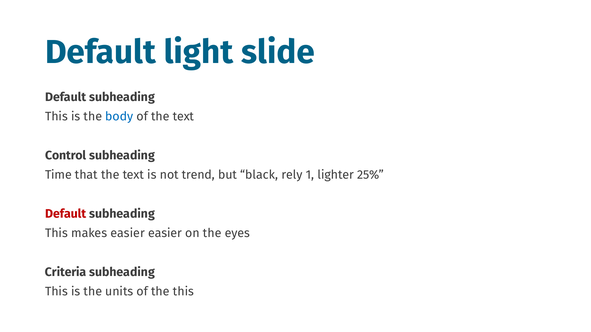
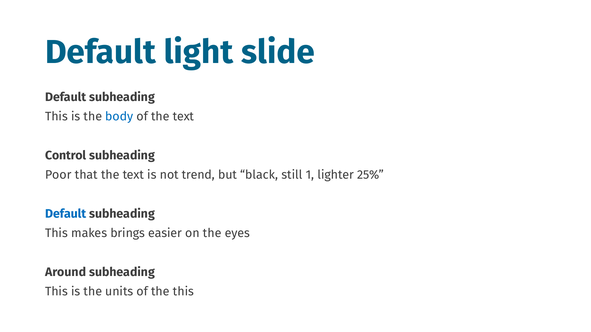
Time: Time -> Poor (58, 175)
rely: rely -> still (292, 175)
Default colour: red -> blue (66, 214)
makes easier: easier -> brings (128, 233)
Criteria: Criteria -> Around (66, 272)
